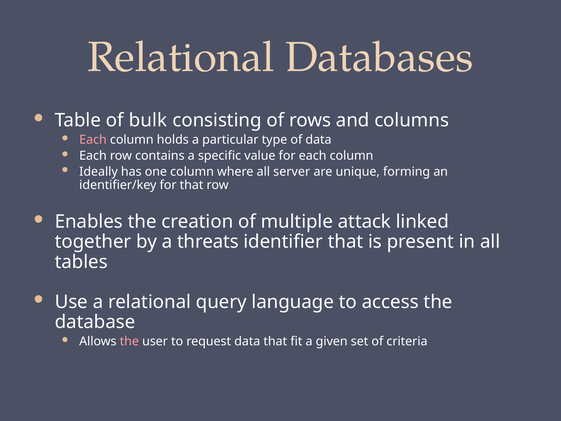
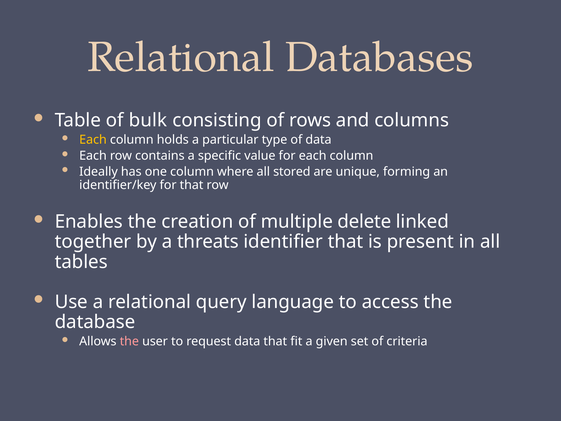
Each colour: pink -> yellow (93, 140)
server: server -> stored (292, 172)
attack: attack -> delete (365, 221)
